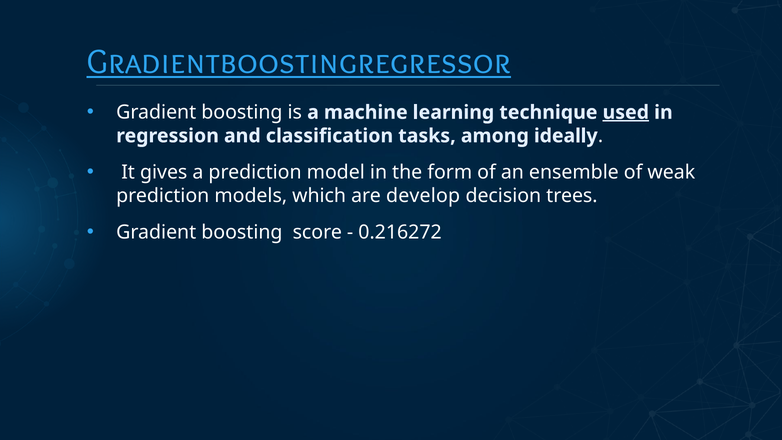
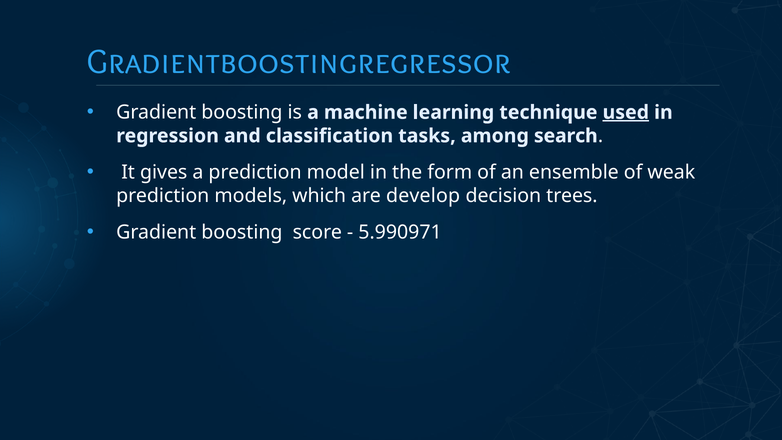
Gradientboostingregressor underline: present -> none (299, 62)
ideally: ideally -> search (566, 136)
0.216272: 0.216272 -> 5.990971 (400, 232)
